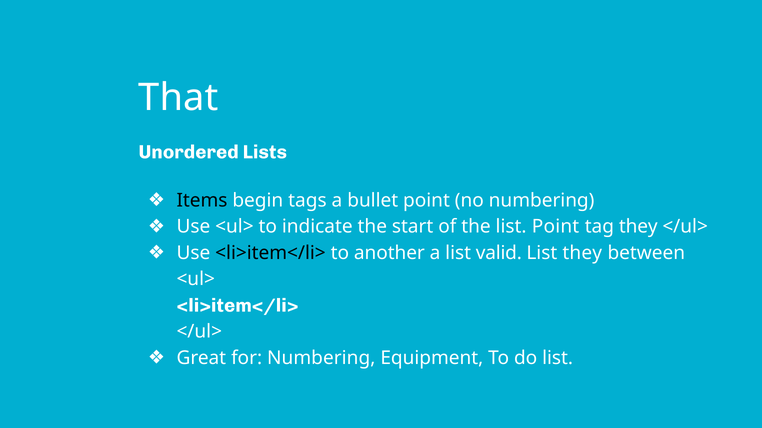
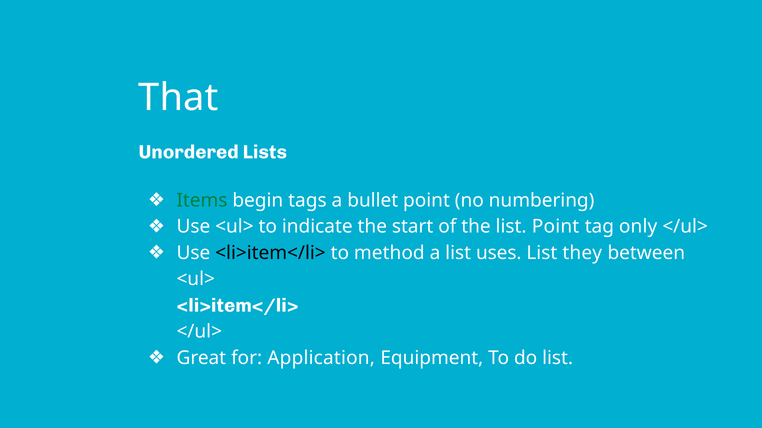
Items colour: black -> green (202, 201)
tag they: they -> only (638, 227)
another: another -> method (389, 253)
valid: valid -> uses (499, 253)
for Numbering: Numbering -> Application (321, 358)
